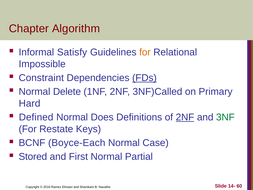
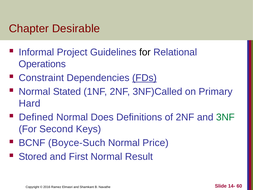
Algorithm: Algorithm -> Desirable (76, 29)
Satisfy: Satisfy -> Project (72, 52)
for colour: orange -> black (145, 52)
Impossible: Impossible -> Operations (42, 64)
Delete: Delete -> Stated (67, 92)
2NF underline: present -> none (185, 117)
Restate: Restate -> Second (56, 129)
Boyce-Each: Boyce-Each -> Boyce-Such (77, 143)
Case: Case -> Price (156, 143)
Partial: Partial -> Result (139, 157)
